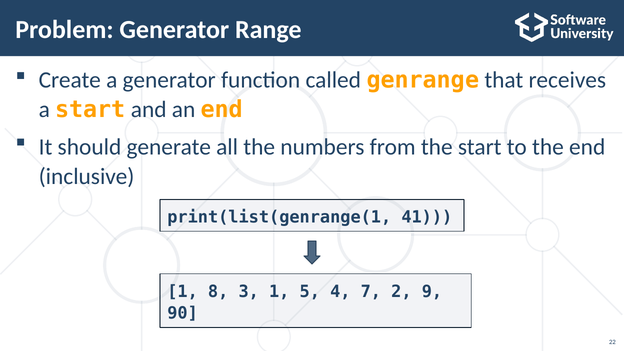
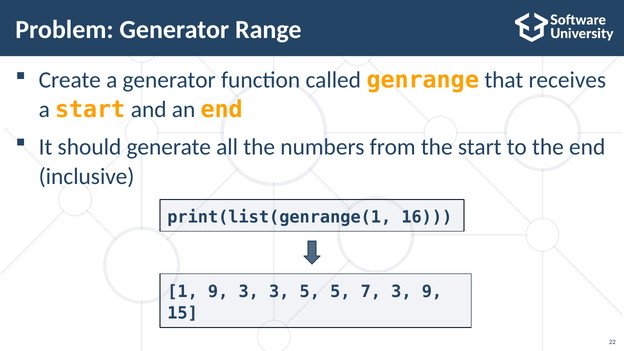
41: 41 -> 16 (427, 217)
1 8: 8 -> 9 (218, 292)
3 1: 1 -> 3 (279, 292)
5 4: 4 -> 5 (340, 292)
7 2: 2 -> 3 (401, 292)
90: 90 -> 15 (183, 313)
